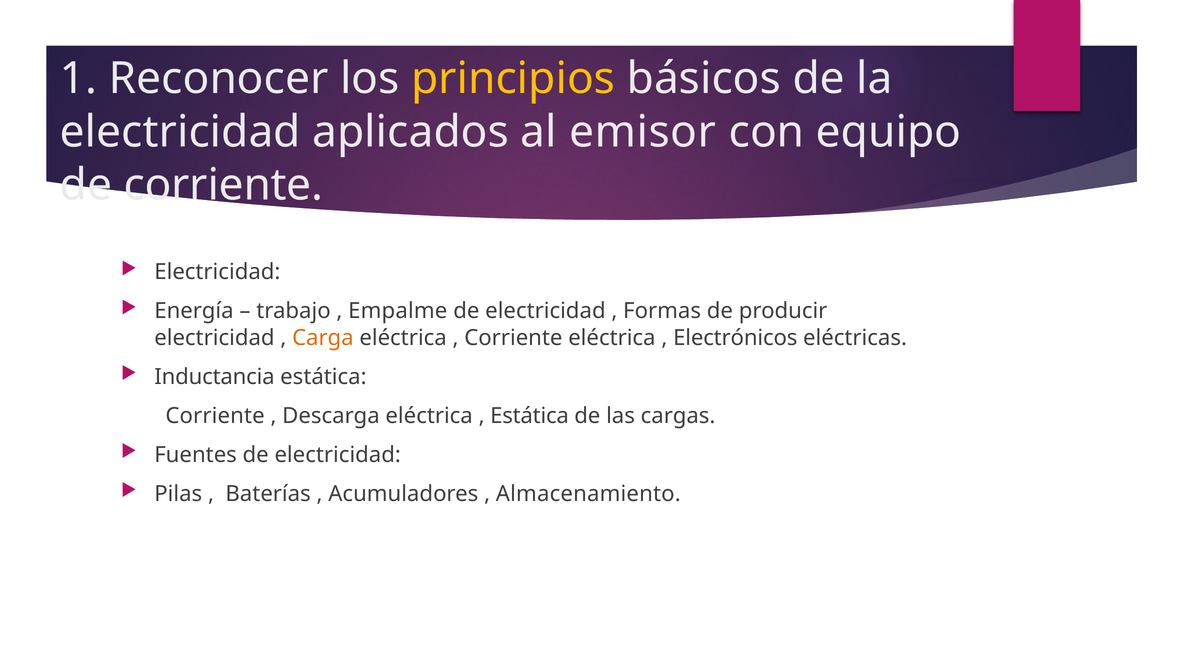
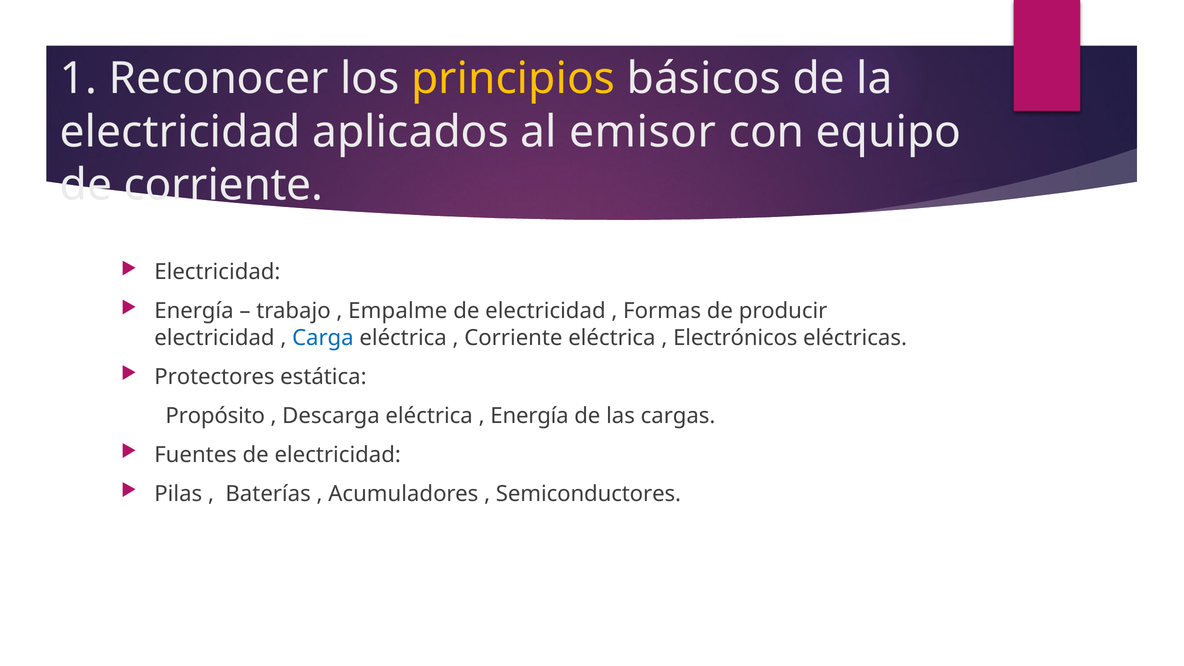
Carga colour: orange -> blue (323, 338)
Inductancia: Inductancia -> Protectores (214, 377)
Corriente: Corriente -> Propósito (215, 416)
Estática: Estática -> Energía (530, 416)
Almacenamiento: Almacenamiento -> Semiconductores (588, 494)
